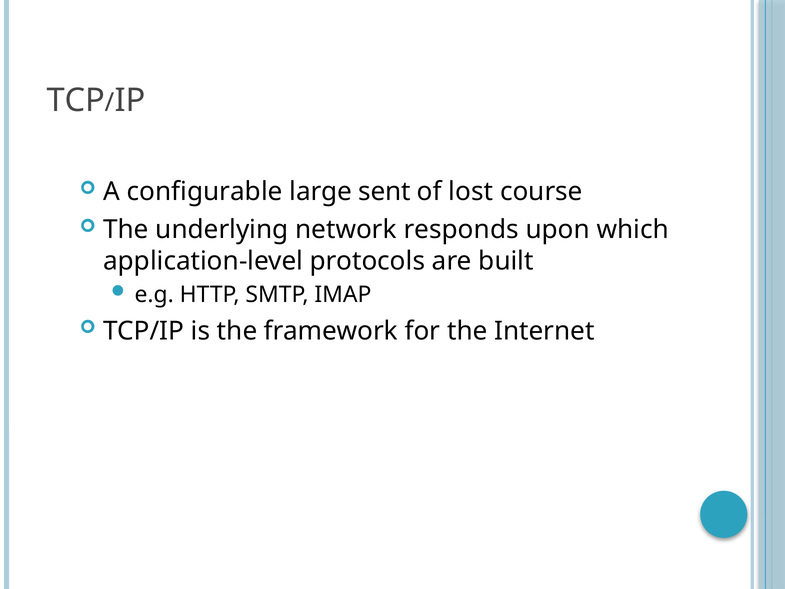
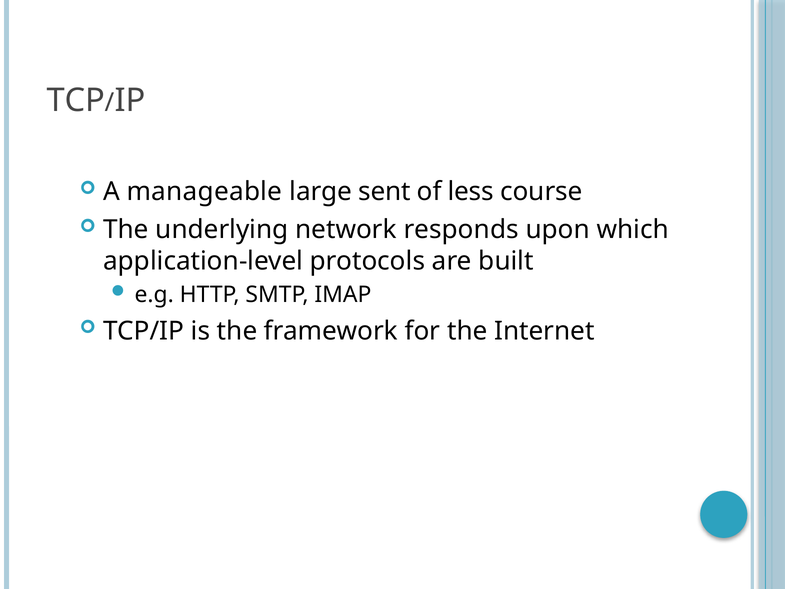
configurable: configurable -> manageable (204, 191)
lost: lost -> less (471, 191)
